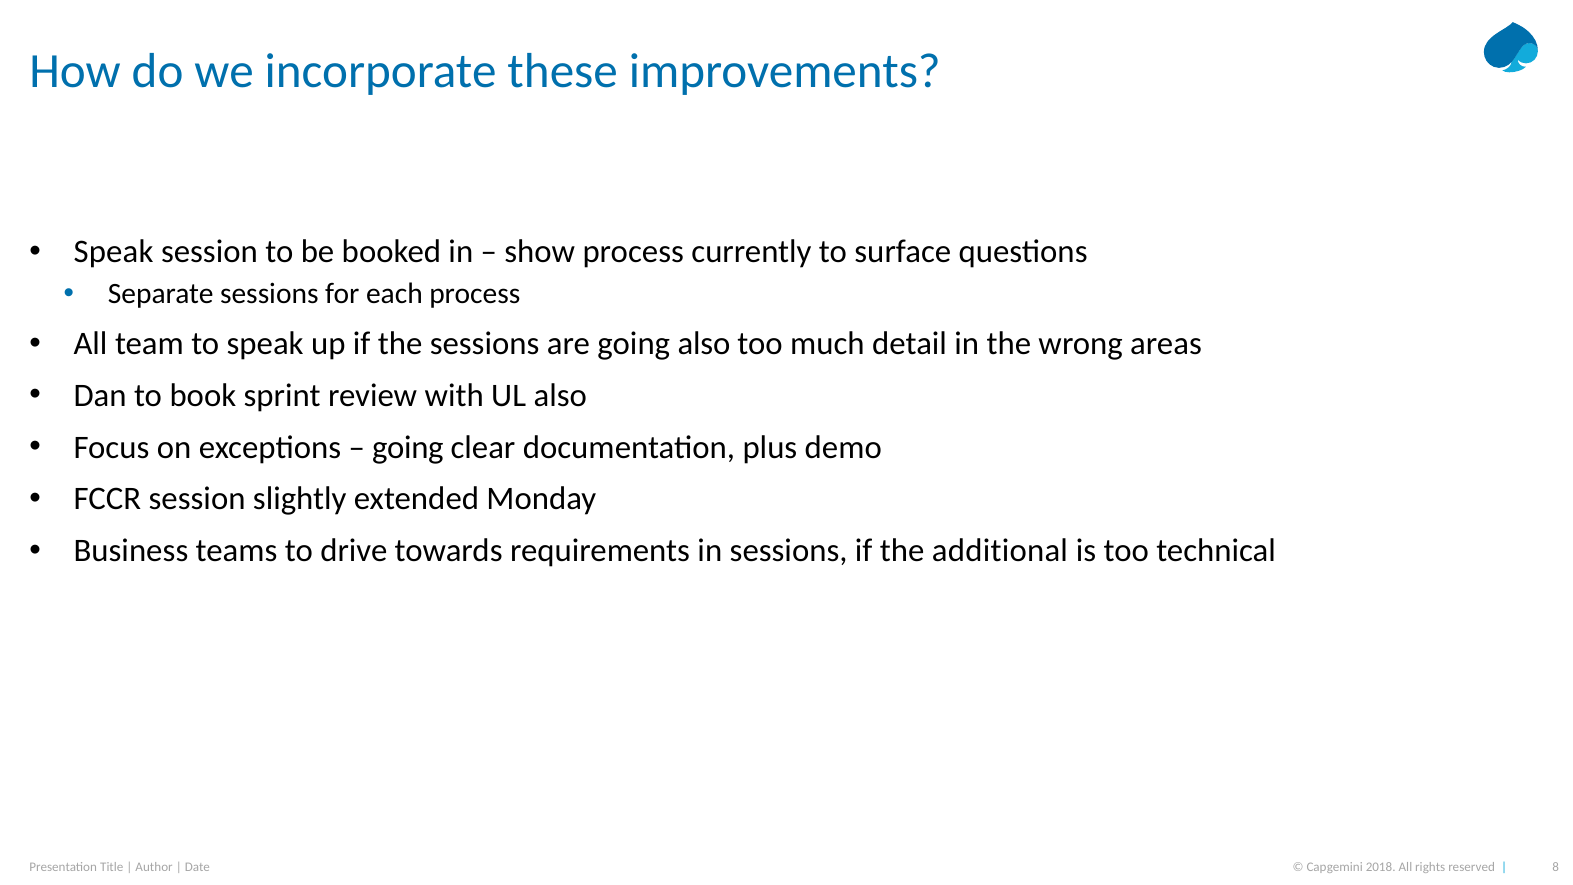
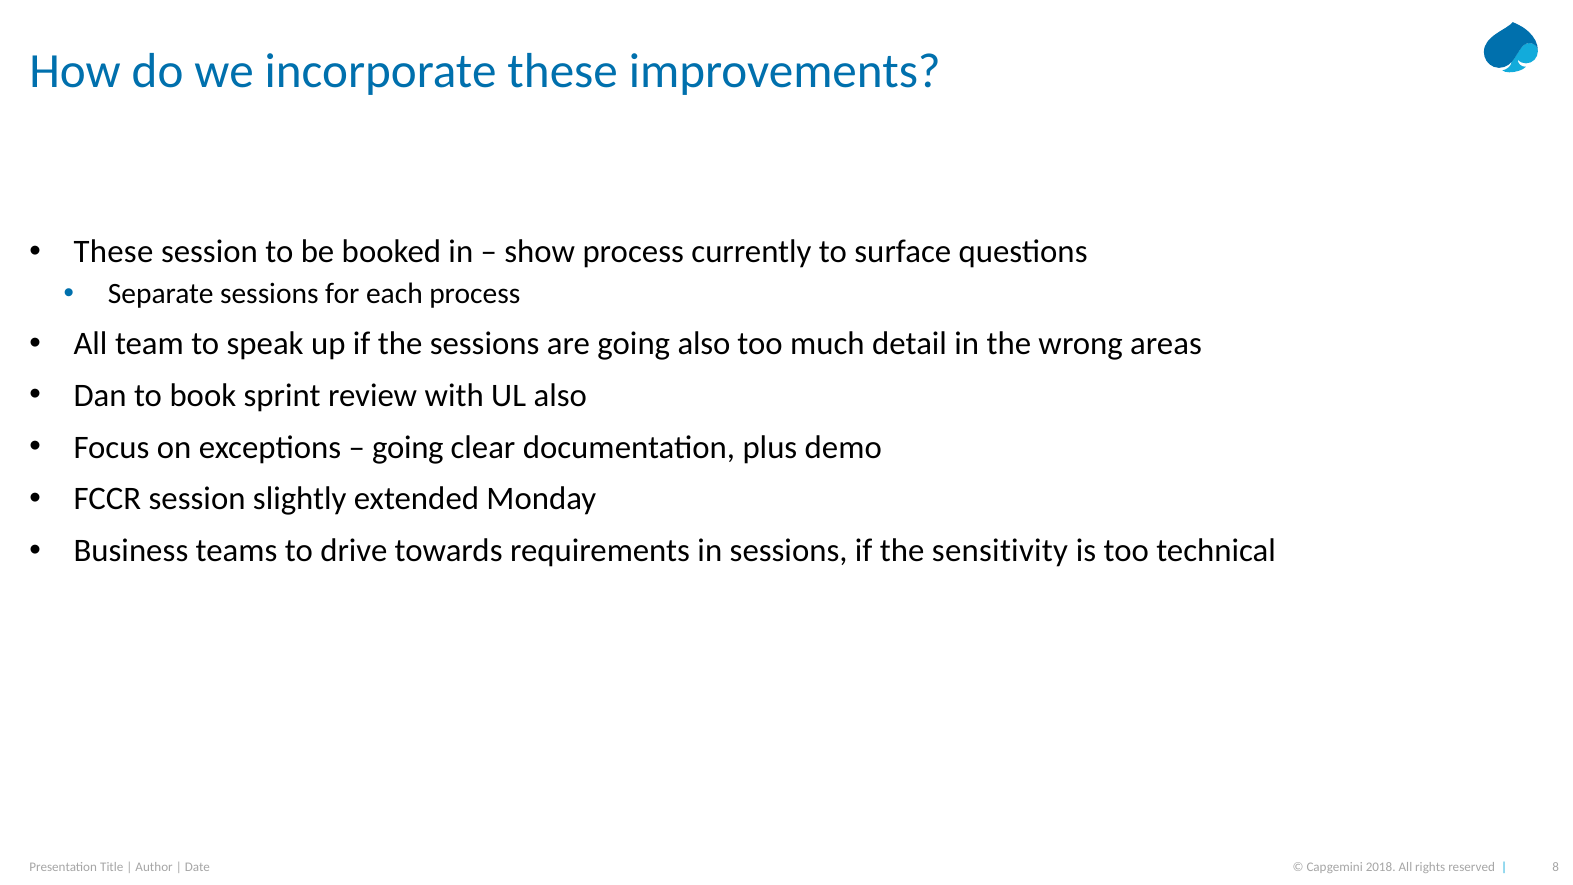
Speak: Speak -> These (113, 252)
additional: additional -> sensitivity (1000, 551)
